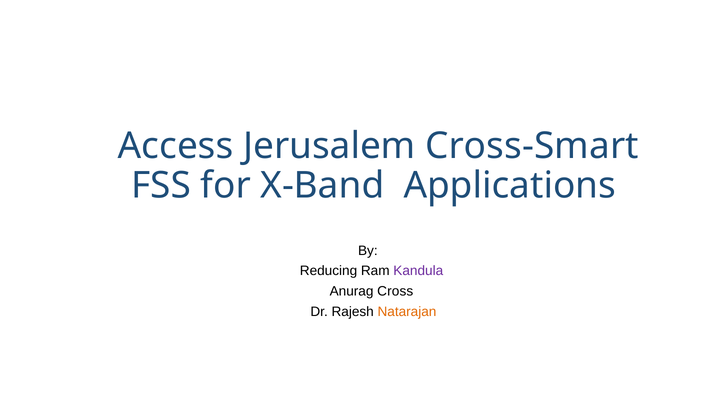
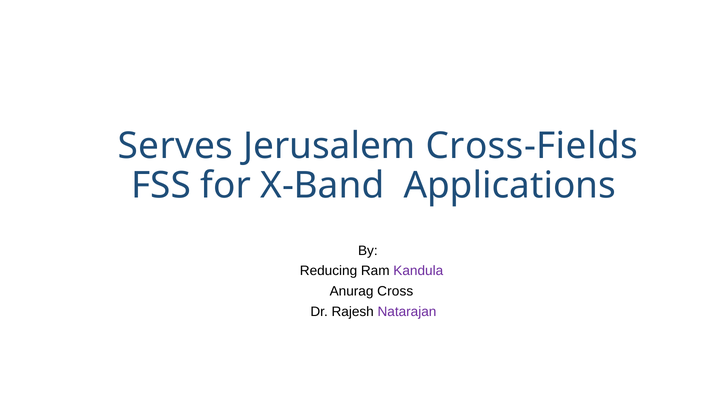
Access: Access -> Serves (175, 146)
Cross-Smart: Cross-Smart -> Cross-Fields (532, 146)
Natarajan colour: orange -> purple (407, 311)
